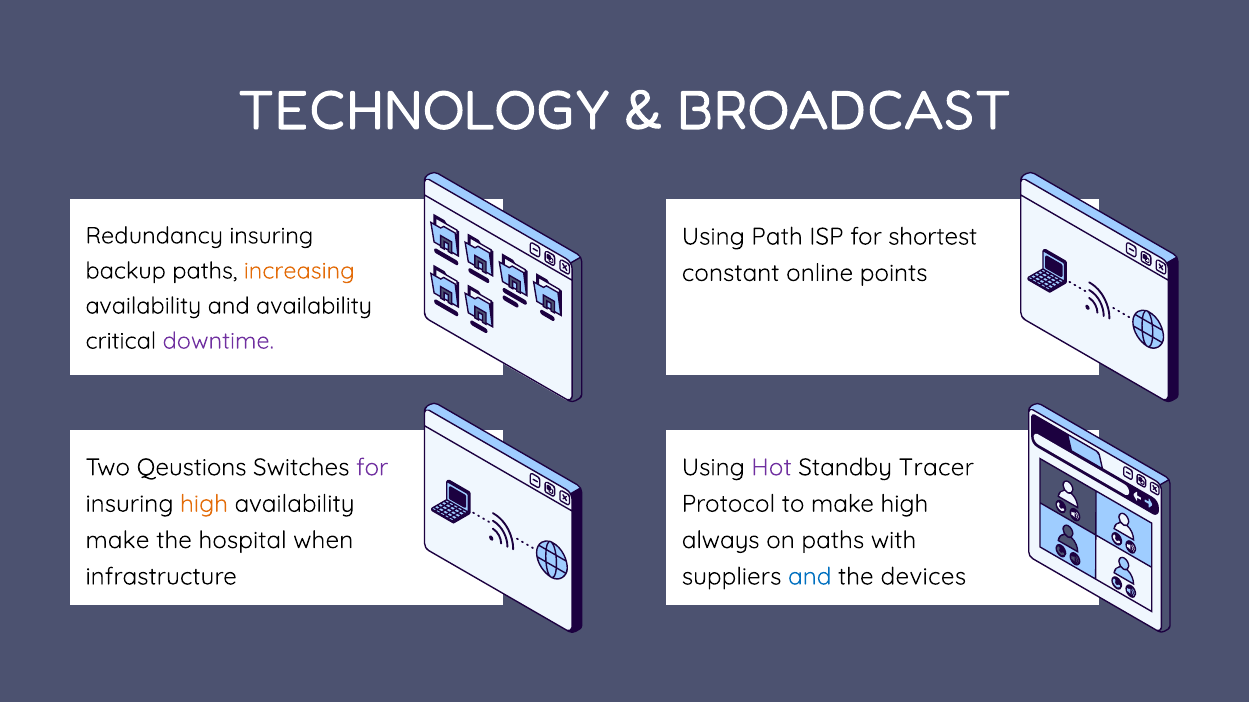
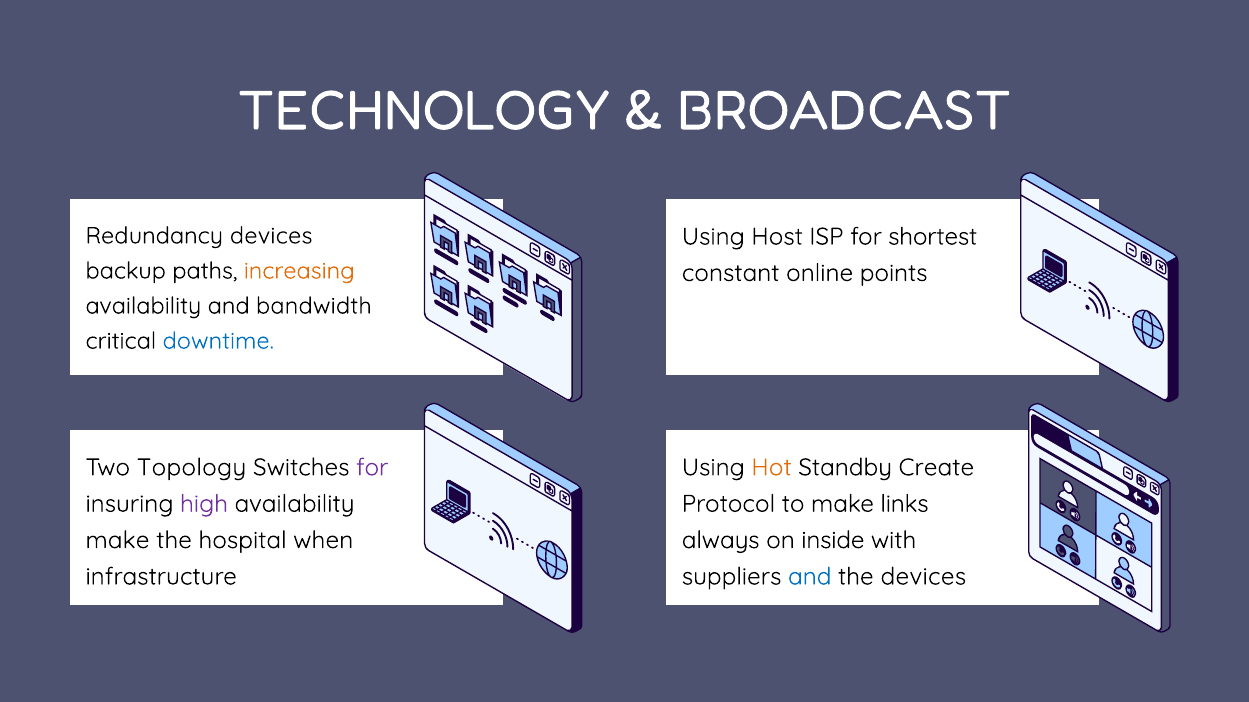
Redundancy insuring: insuring -> devices (271, 236)
Path: Path -> Host (777, 237)
and availability: availability -> bandwidth (314, 306)
downtime colour: purple -> blue (218, 341)
Qeustions: Qeustions -> Topology (191, 468)
Hot colour: purple -> orange (771, 468)
Tracer: Tracer -> Create (936, 468)
high colour: orange -> purple (204, 504)
make high: high -> links (905, 504)
on paths: paths -> inside (833, 541)
